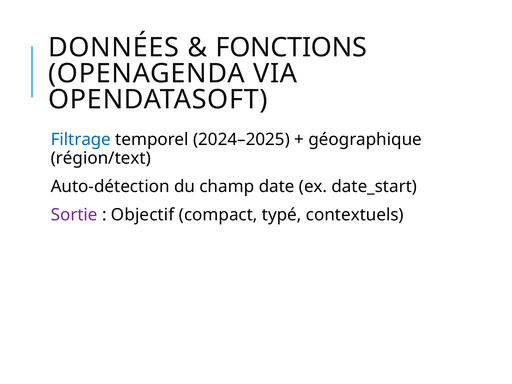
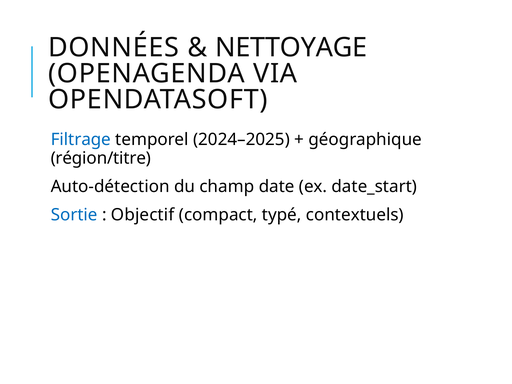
FONCTIONS: FONCTIONS -> NETTOYAGE (291, 48)
région/text: région/text -> région/titre (101, 158)
Sortie colour: purple -> blue (74, 215)
